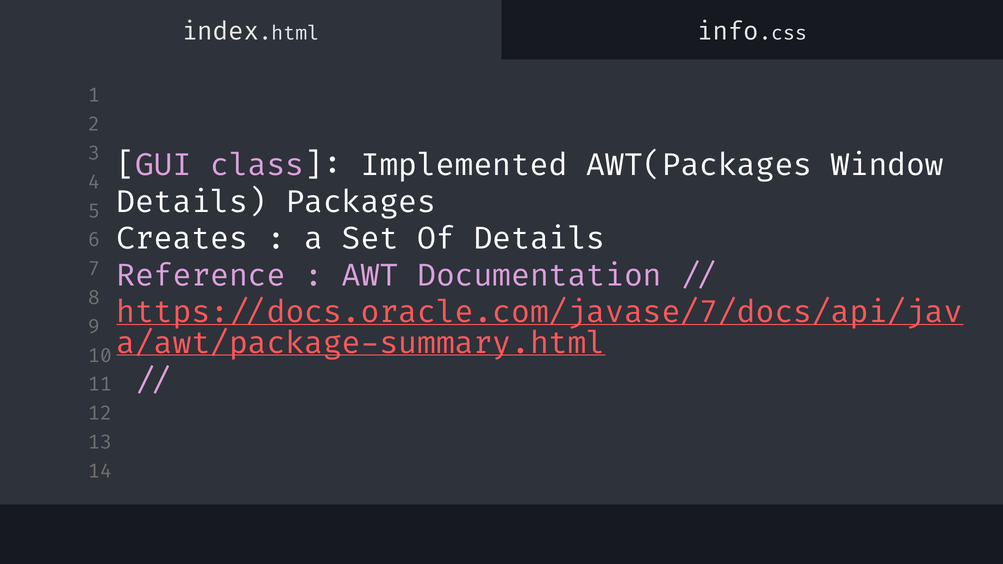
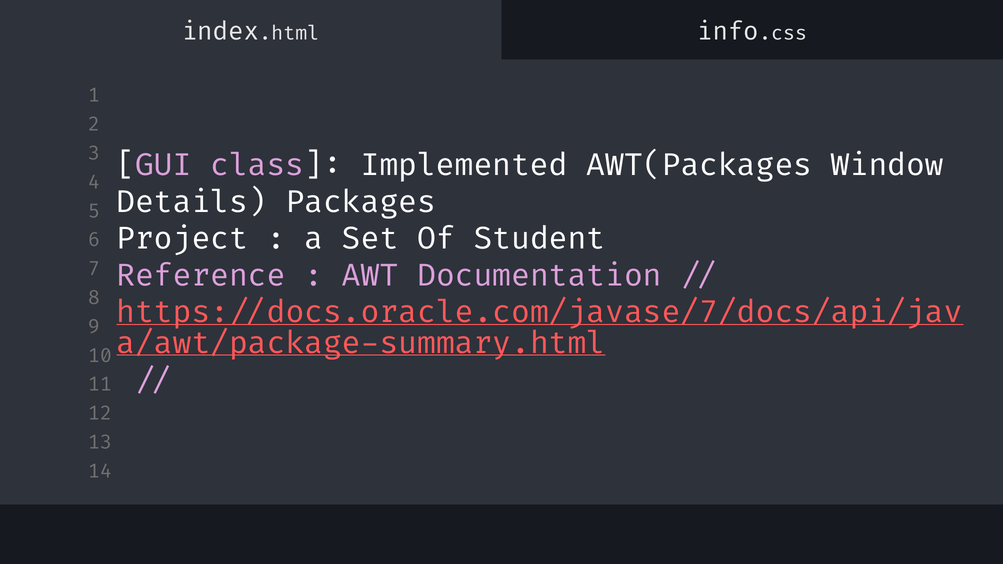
Creates: Creates -> Project (182, 239)
Of Details: Details -> Student (539, 239)
